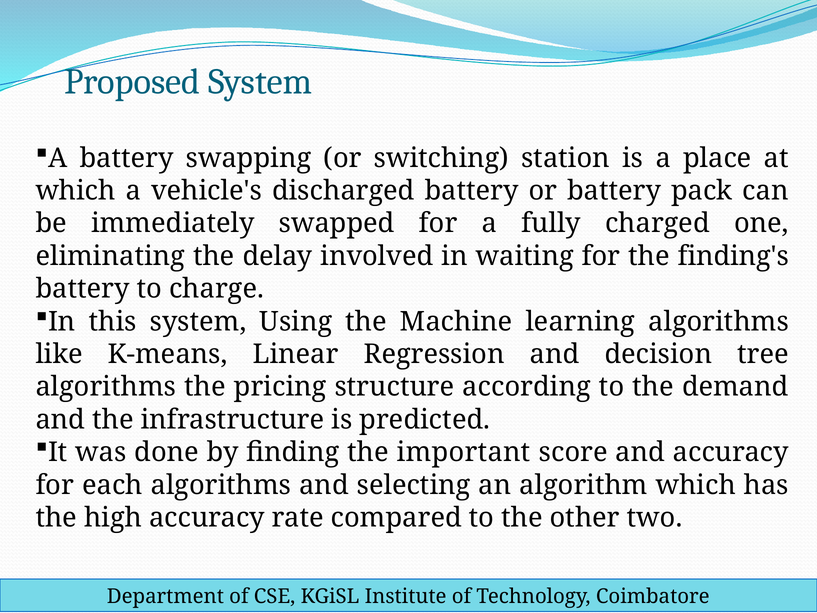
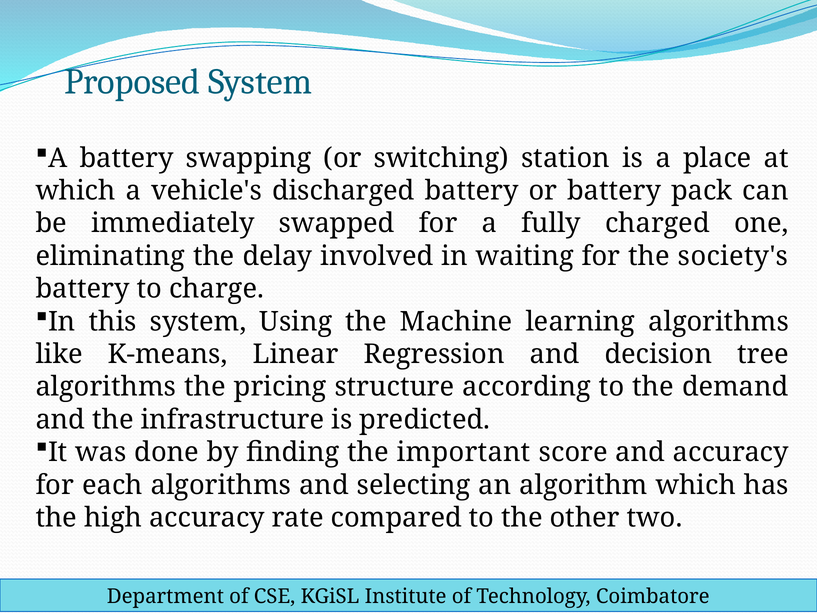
finding's: finding's -> society's (733, 256)
